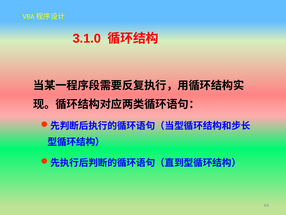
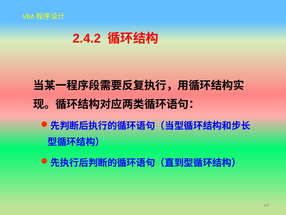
3.1.0: 3.1.0 -> 2.4.2 (87, 38)
